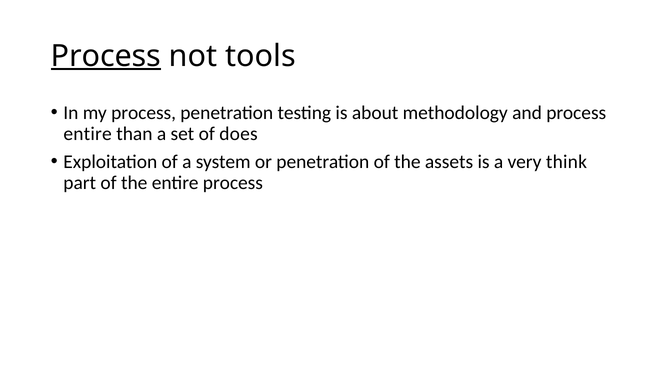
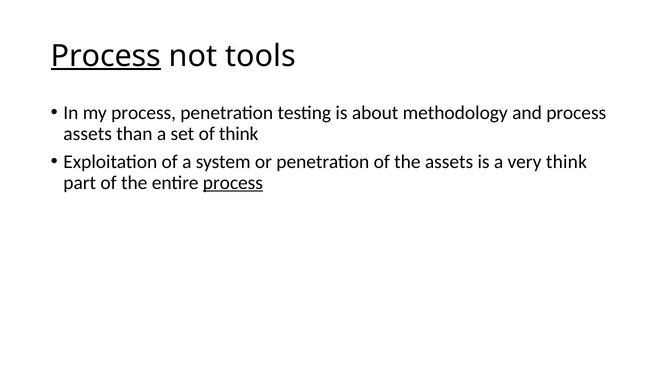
entire: entire -> assets (88, 134)
of does: does -> think (239, 134)
process underline: none -> present (233, 183)
